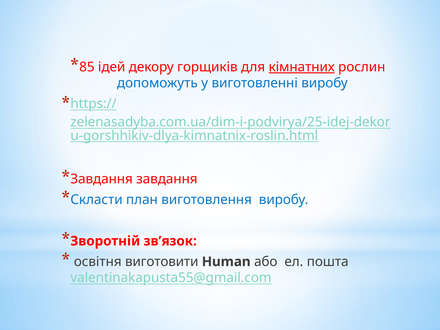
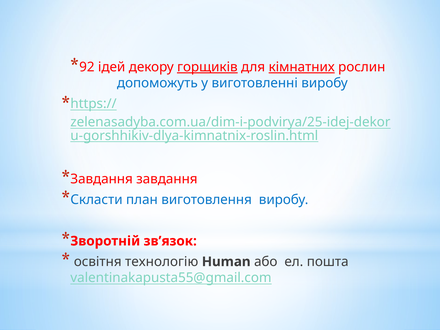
85: 85 -> 92 (87, 67)
горщиків underline: none -> present (207, 67)
виготовити: виготовити -> технологію (162, 262)
